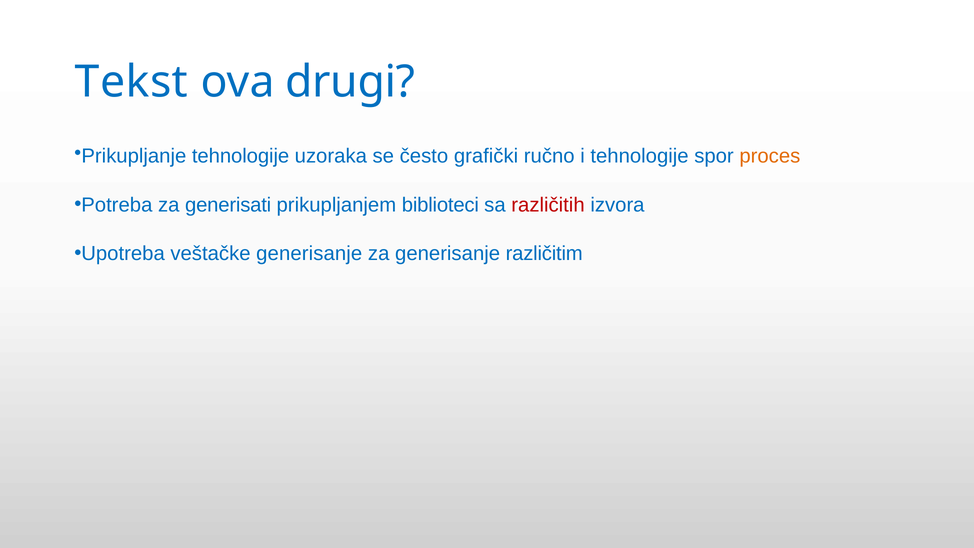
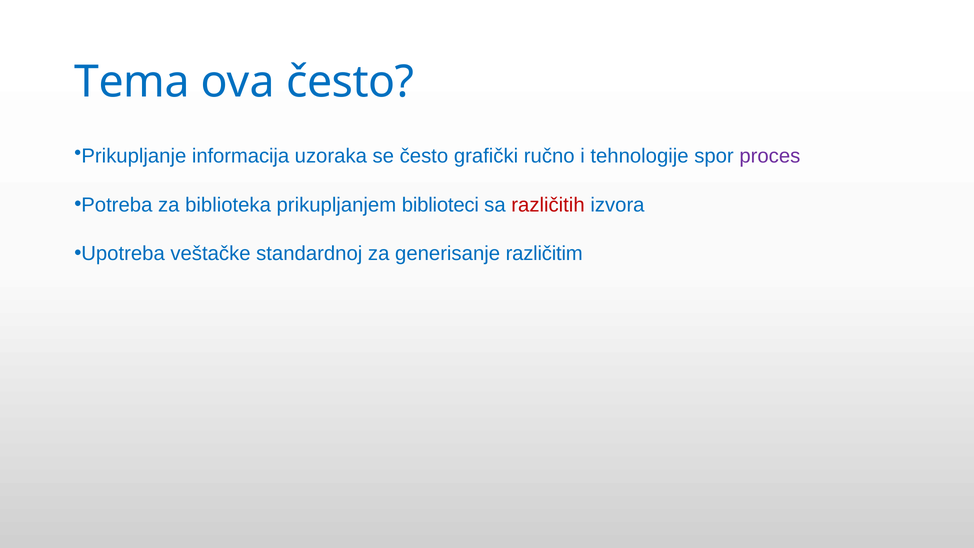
Tekst: Tekst -> Tema (132, 82)
ova drugi: drugi -> često (350, 82)
Prikupljanje tehnologije: tehnologije -> informacija (241, 156)
proces colour: orange -> purple (770, 156)
generisati: generisati -> biblioteka (228, 205)
veštačke generisanje: generisanje -> standardnoj (309, 254)
